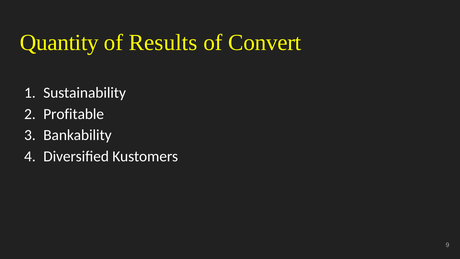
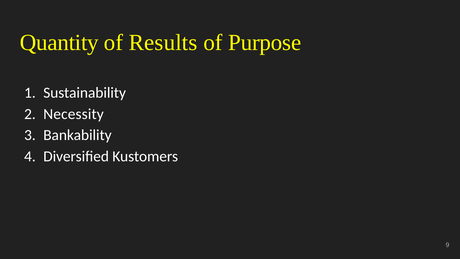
Convert: Convert -> Purpose (265, 42)
Profitable: Profitable -> Necessity (74, 114)
